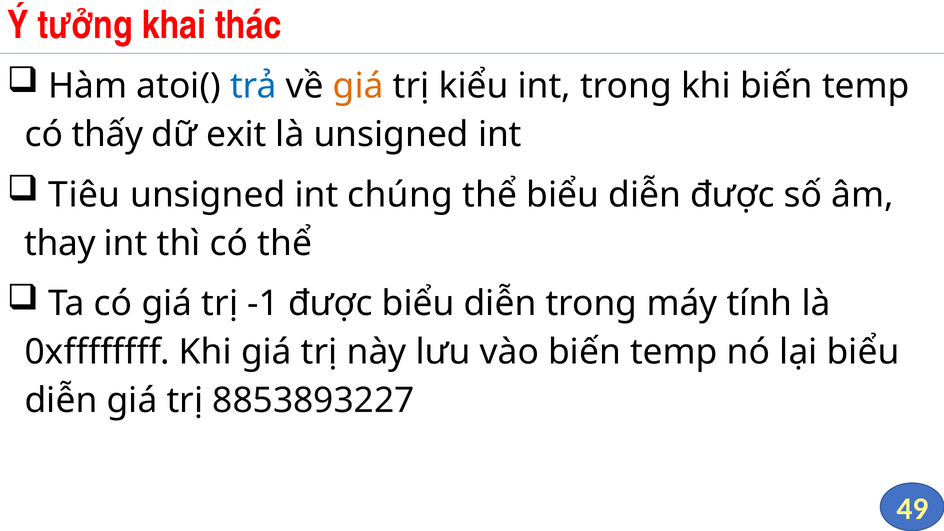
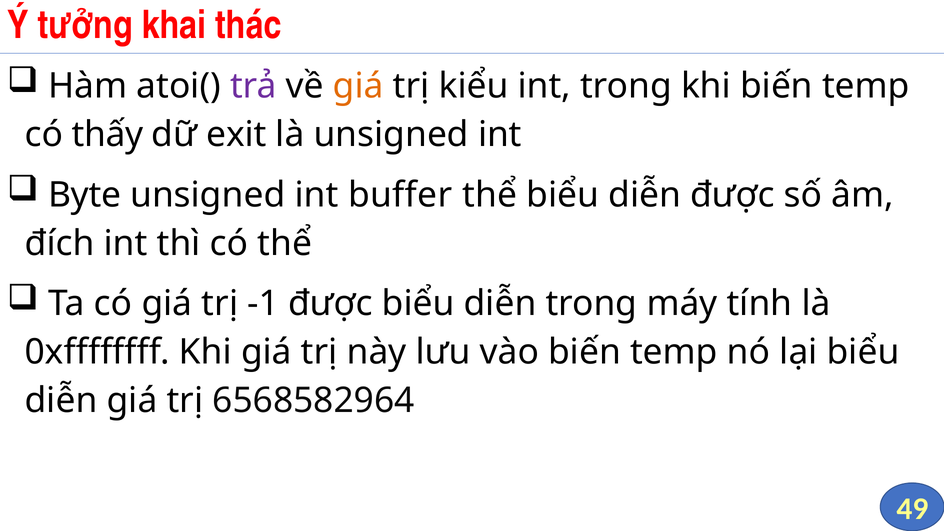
trả colour: blue -> purple (253, 86)
Tiêu: Tiêu -> Byte (85, 195)
chúng: chúng -> buffer (400, 195)
thay: thay -> đích (60, 243)
8853893227: 8853893227 -> 6568582964 (314, 400)
